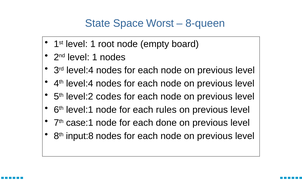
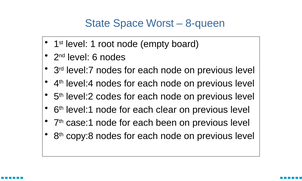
2nd level 1: 1 -> 6 (95, 57)
3rd level:4: level:4 -> level:7 (80, 70)
rules: rules -> clear (166, 110)
done: done -> been (166, 123)
input:8: input:8 -> copy:8 (80, 136)
